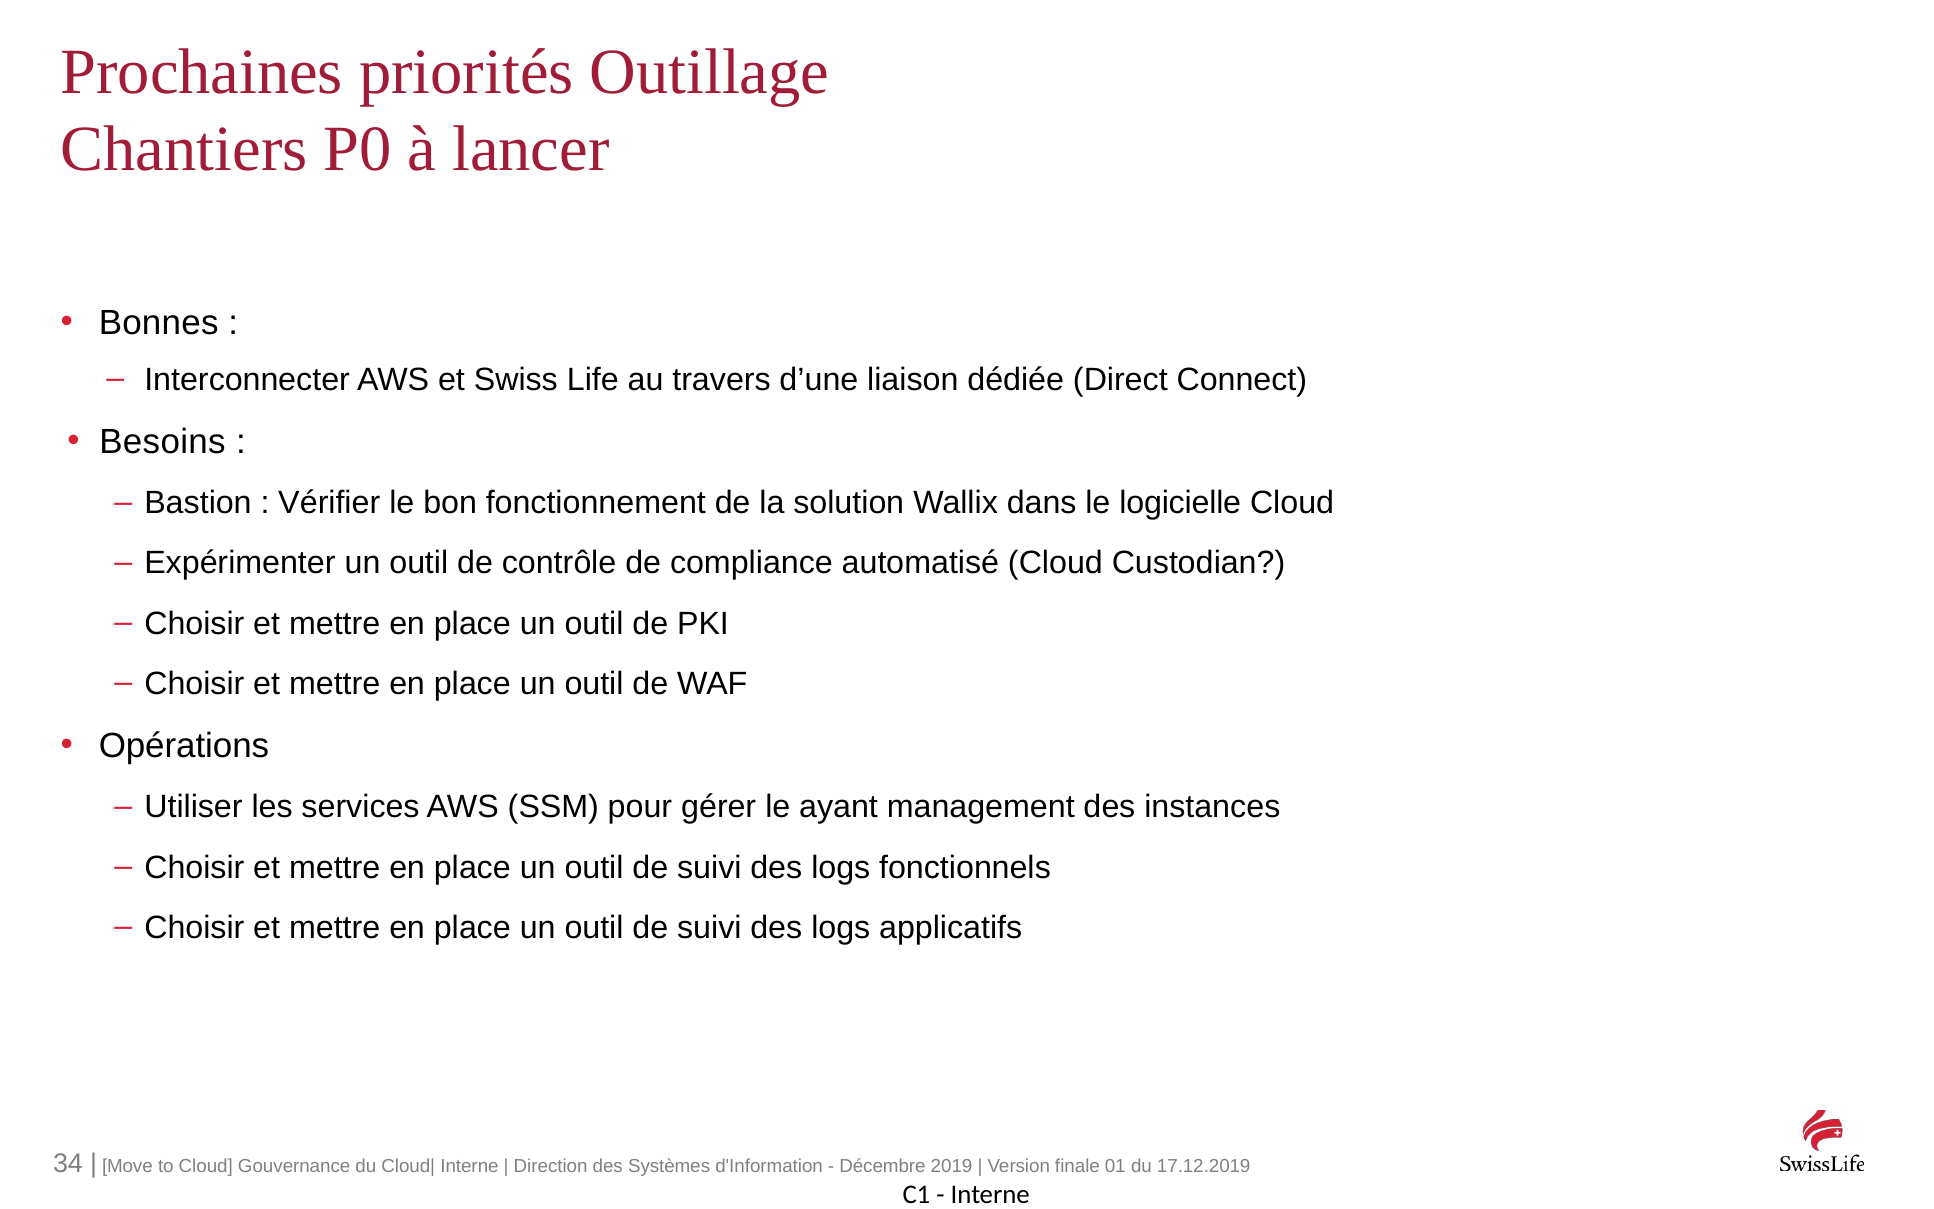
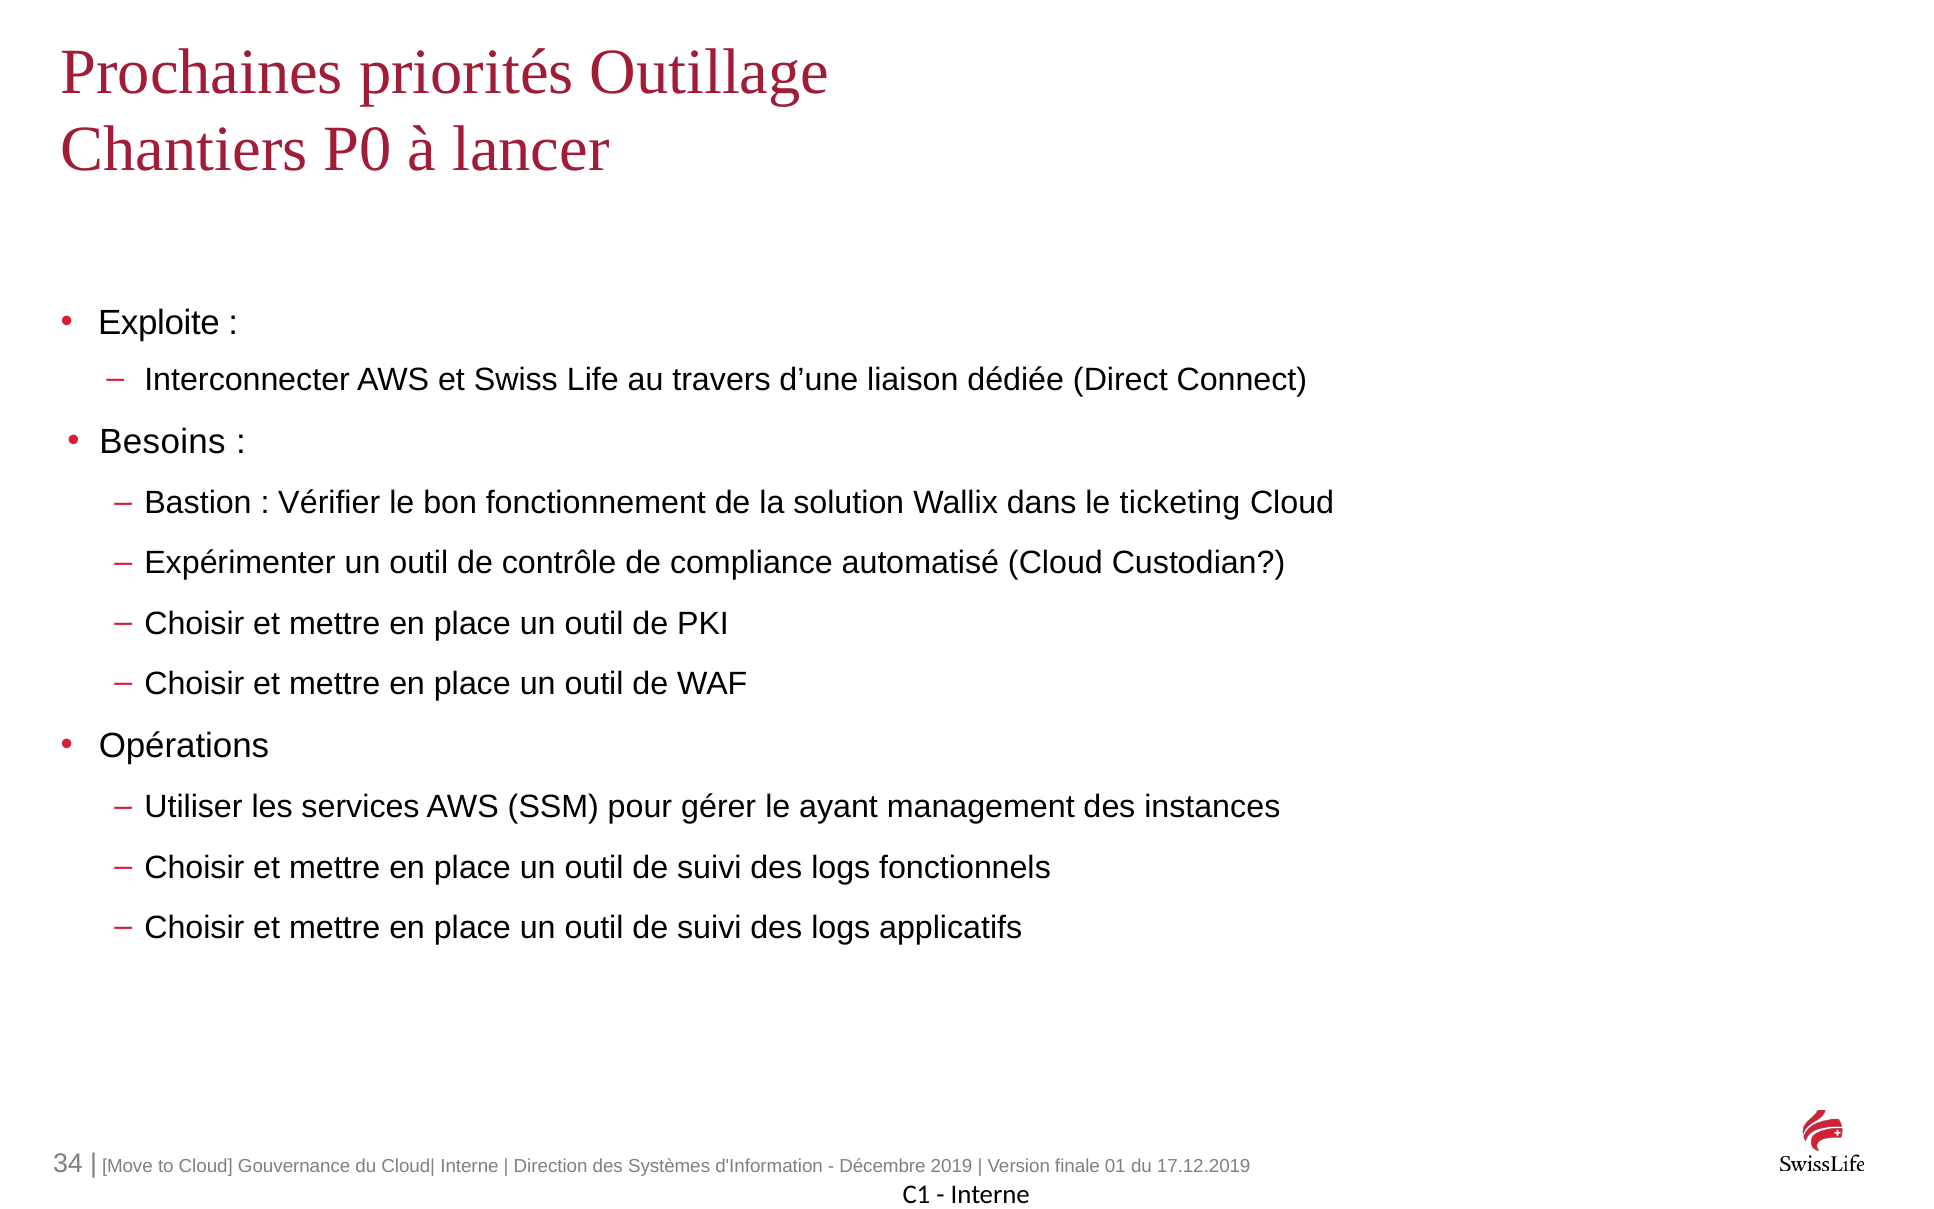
Bonnes: Bonnes -> Exploite (159, 323)
logicielle: logicielle -> ticketing (1180, 503)
